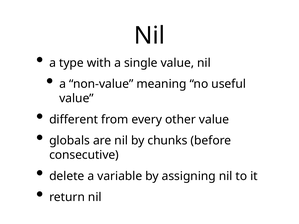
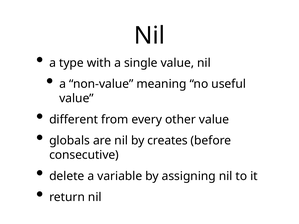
chunks: chunks -> creates (167, 141)
